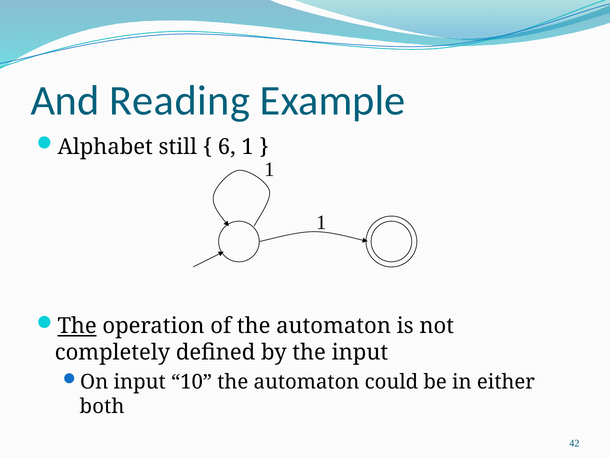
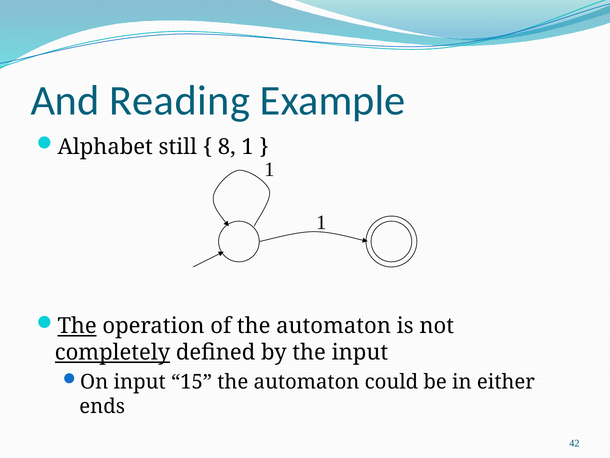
6: 6 -> 8 (227, 147)
completely underline: none -> present (112, 352)
10: 10 -> 15 (192, 382)
both: both -> ends (102, 406)
